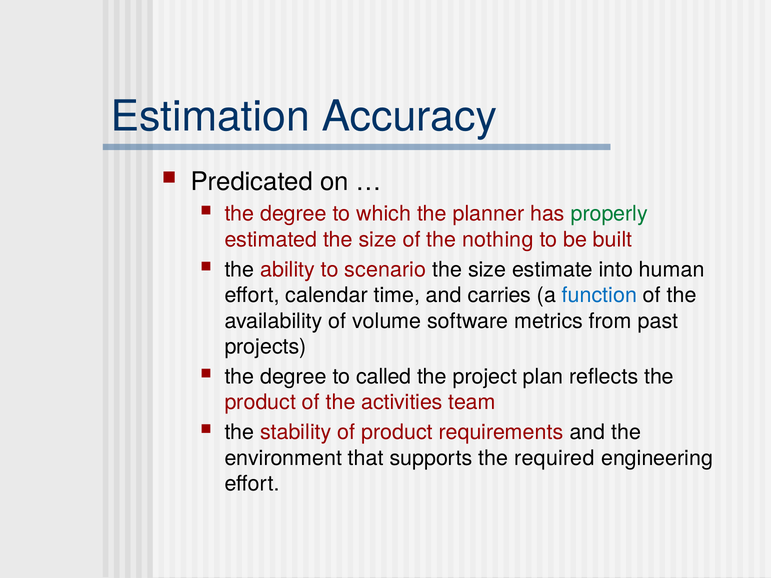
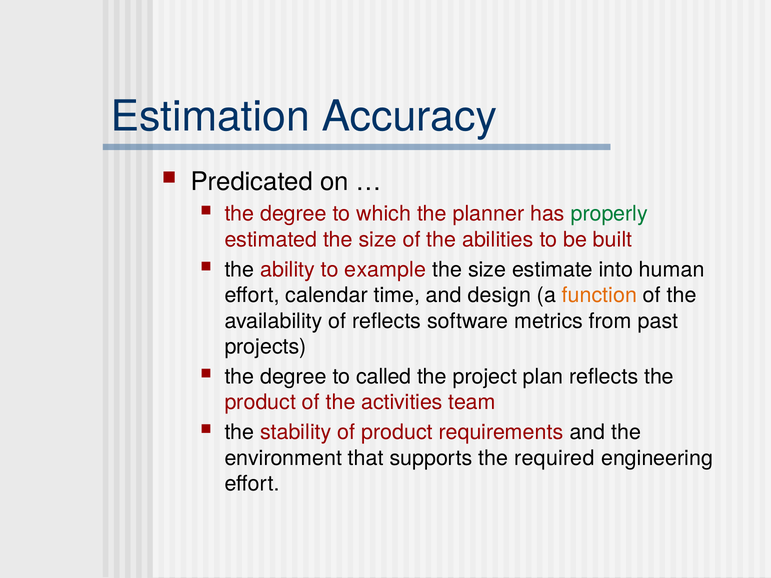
nothing: nothing -> abilities (498, 240)
scenario: scenario -> example (385, 270)
carries: carries -> design (499, 295)
function colour: blue -> orange (599, 295)
of volume: volume -> reflects (387, 321)
